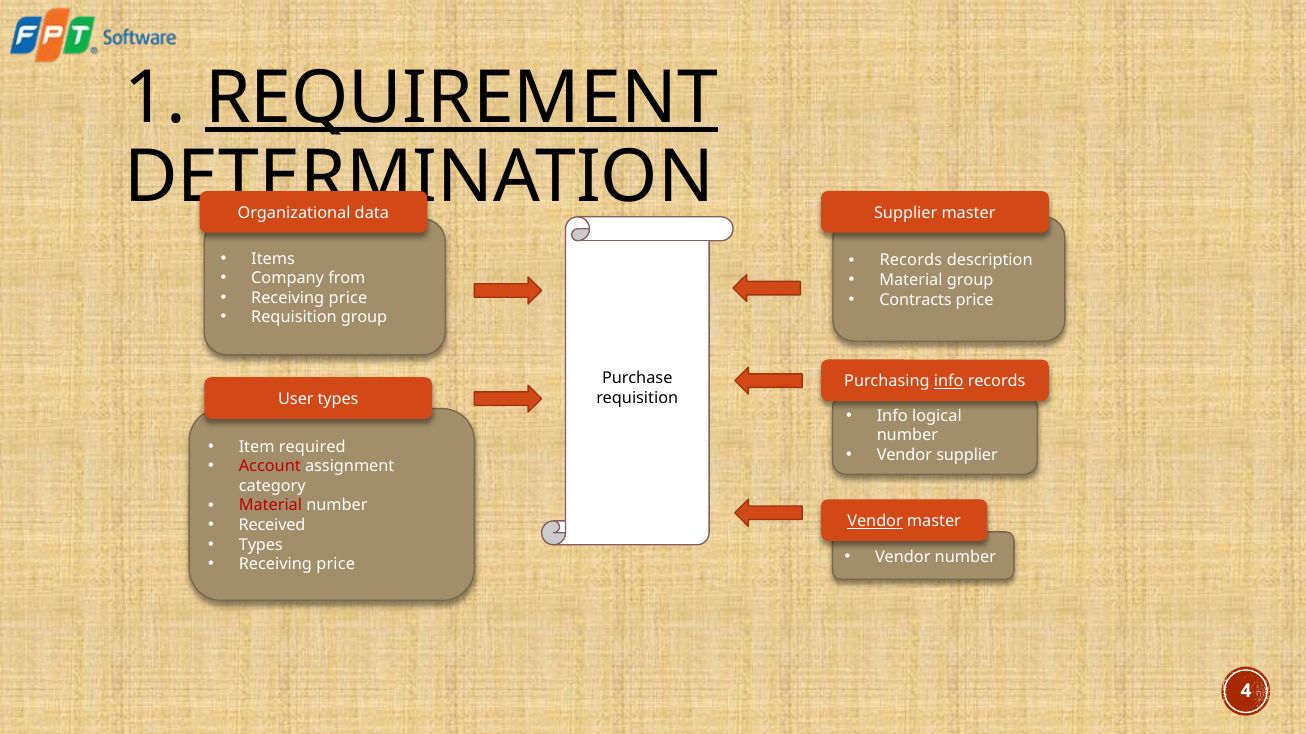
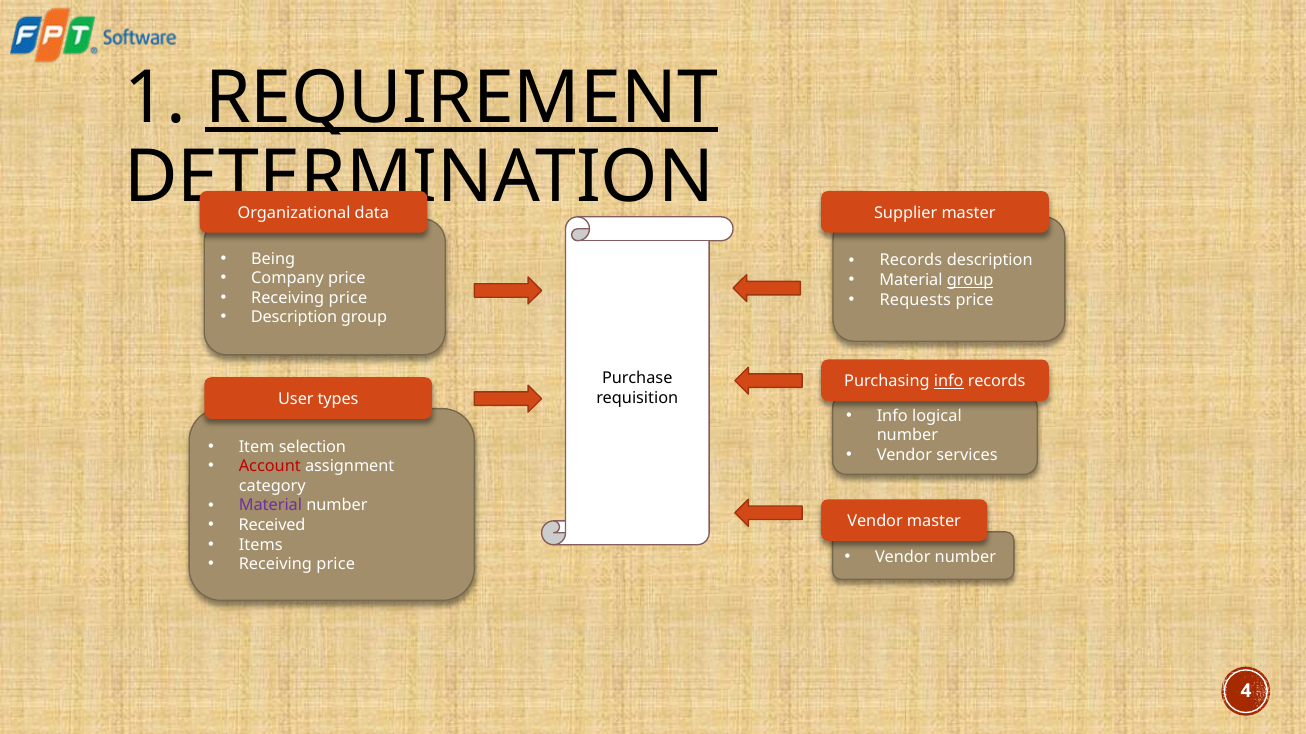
Items: Items -> Being (273, 259)
Company from: from -> price (347, 278)
group underline: none -> present (970, 280)
Contracts: Contracts -> Requests (915, 300)
Requisition: Requisition -> Description (294, 318)
required: required -> selection (312, 447)
Vendor supplier: supplier -> services (967, 455)
Material colour: red -> purple (270, 506)
Vendor underline: present -> none (875, 522)
Types: Types -> Items (261, 545)
